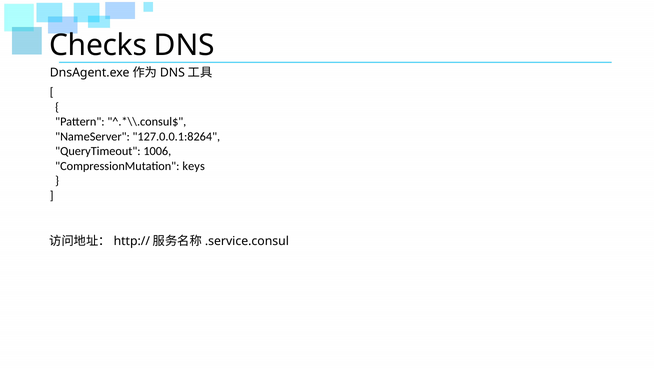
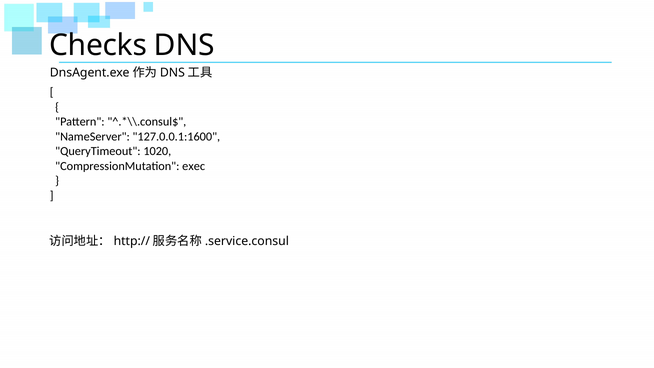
127.0.0.1:8264: 127.0.0.1:8264 -> 127.0.0.1:1600 (176, 137)
1006: 1006 -> 1020 (157, 151)
keys: keys -> exec (194, 166)
